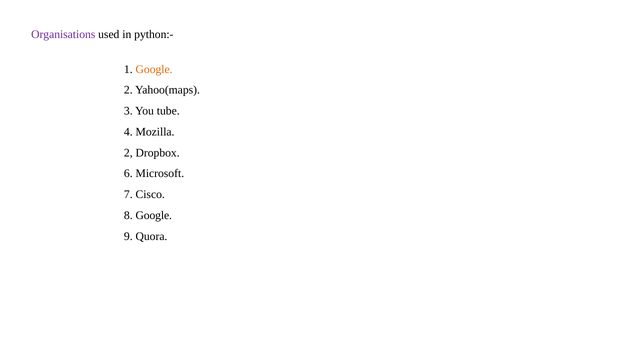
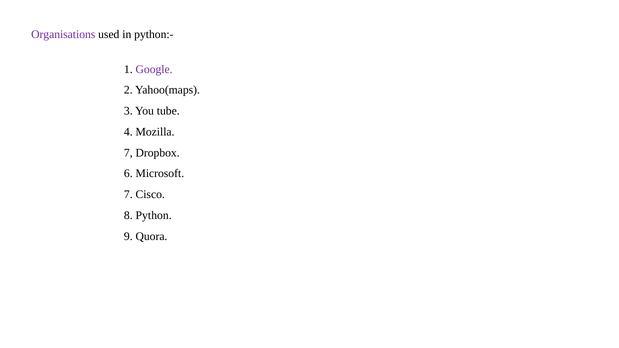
Google colour: orange -> purple (154, 69)
2: 2 -> 7 (128, 153)
8 Google: Google -> Python (154, 215)
